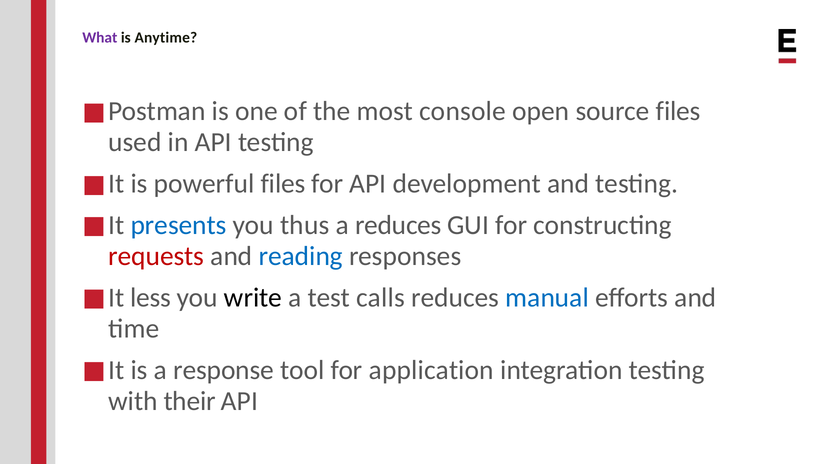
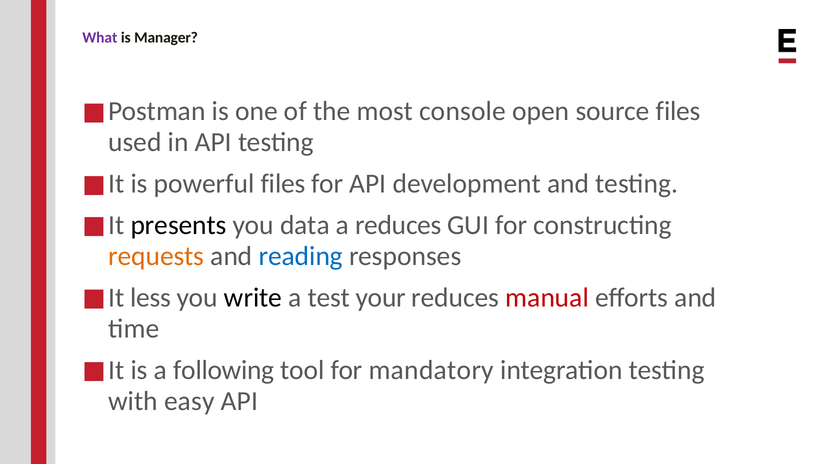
Anytime: Anytime -> Manager (166, 38)
presents colour: blue -> black (179, 225)
thus: thus -> data (305, 225)
requests colour: red -> orange (156, 256)
calls: calls -> your (381, 298)
manual colour: blue -> red (547, 298)
response: response -> following (224, 370)
application: application -> mandatory (431, 370)
their: their -> easy (189, 401)
